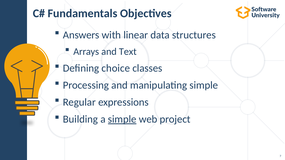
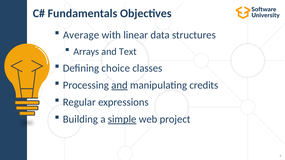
Answers: Answers -> Average (81, 35)
and underline: none -> present (120, 85)
manipulating simple: simple -> credits (204, 85)
